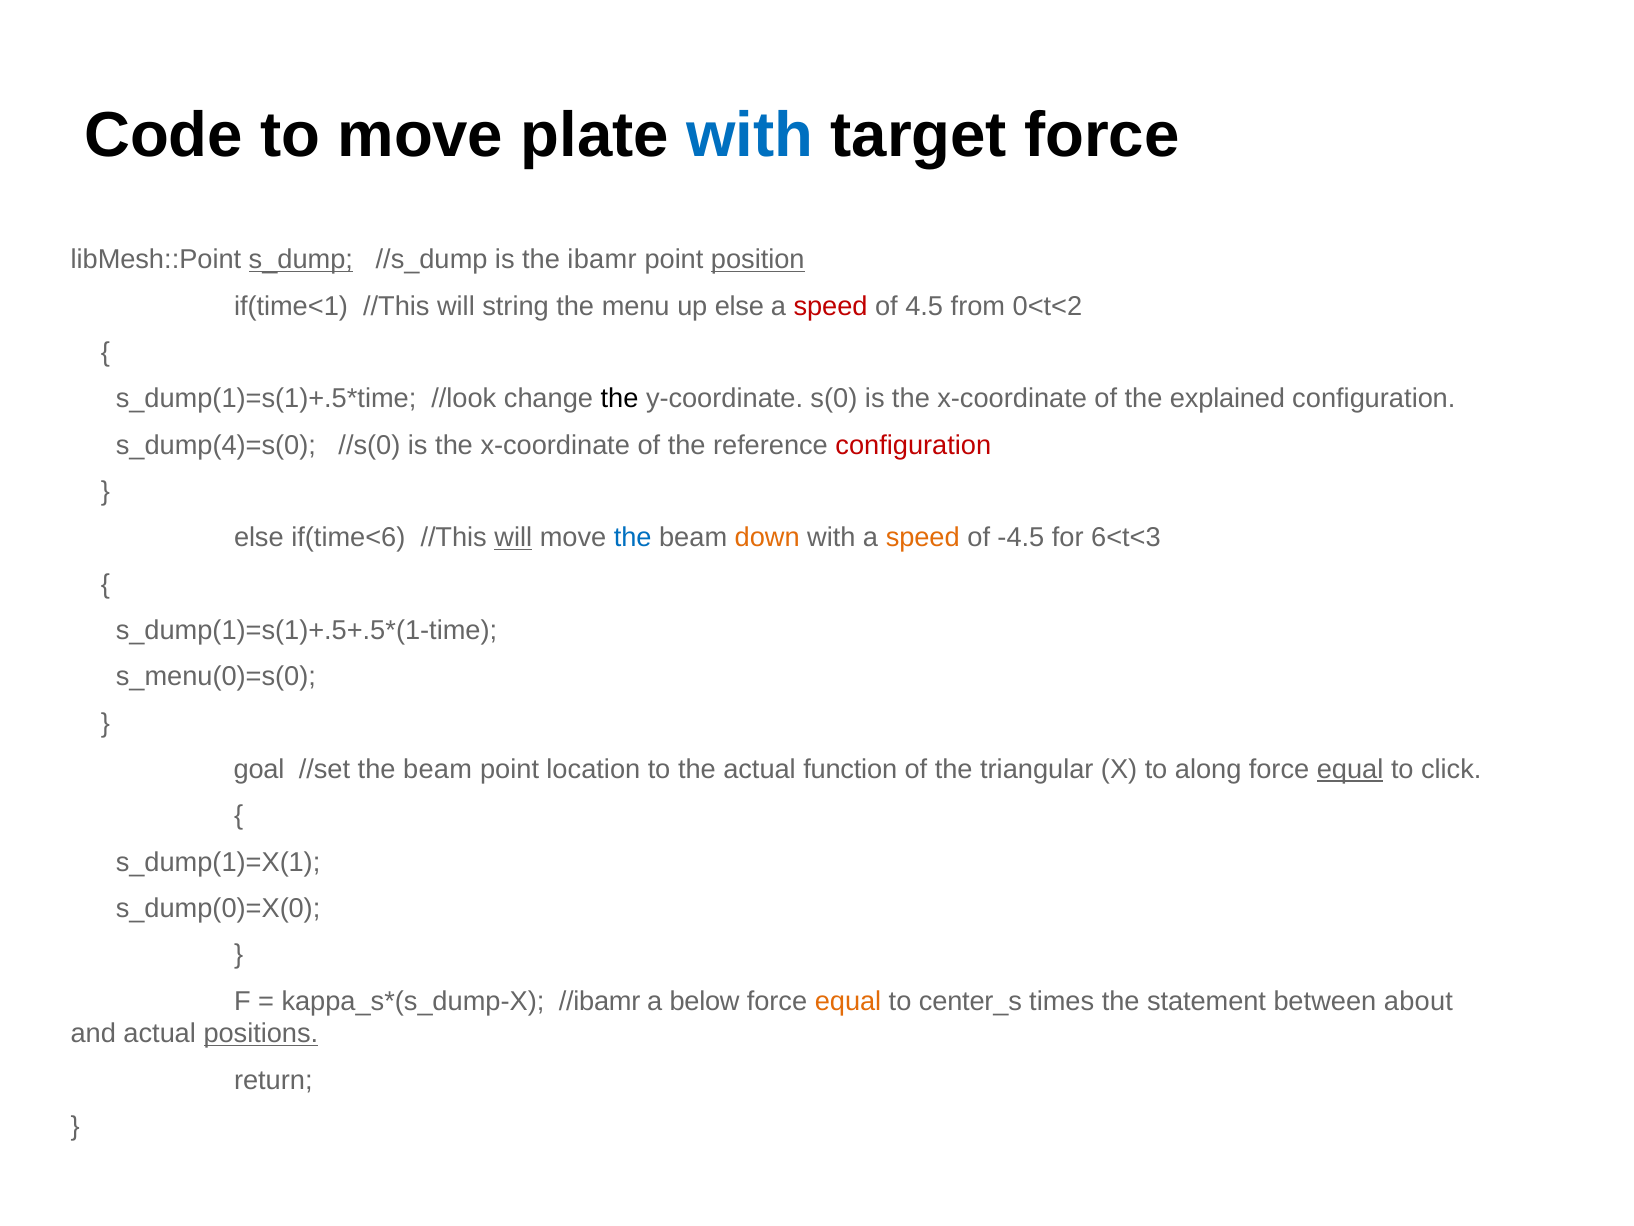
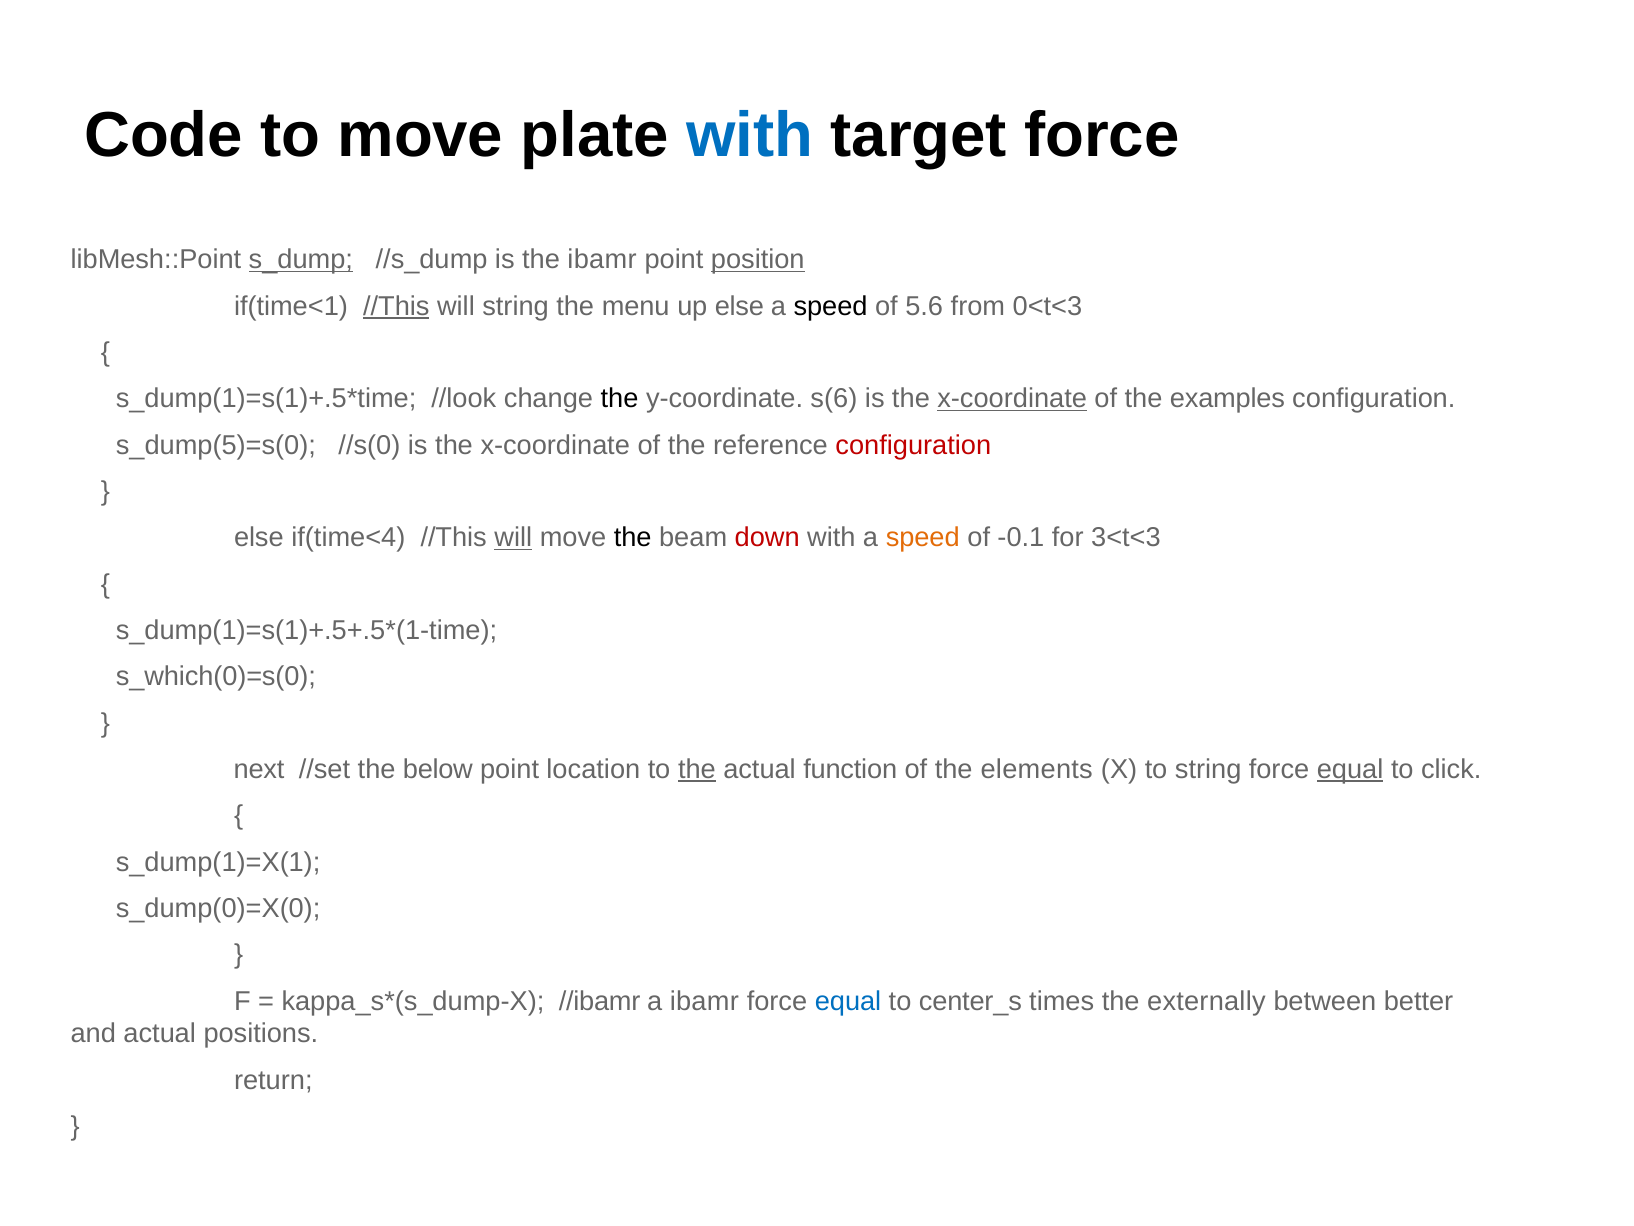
//This underline: none -> present (396, 306)
speed colour: red -> black (831, 306)
4.5: 4.5 -> 5.6 (924, 306)
0<t<2: 0<t<2 -> 0<t<3 (1047, 306)
s(0: s(0 -> s(6 (834, 399)
x-coordinate underline: none -> present (1012, 399)
explained: explained -> examples (1227, 399)
s_dump(4)=s(0: s_dump(4)=s(0 -> s_dump(5)=s(0 (216, 445)
if(time<6: if(time<6 -> if(time<4 (348, 538)
the colour: blue -> black (633, 538)
down colour: orange -> red (767, 538)
-4.5: -4.5 -> -0.1 (1021, 538)
6<t<3: 6<t<3 -> 3<t<3 (1126, 538)
s_menu(0)=s(0: s_menu(0)=s(0 -> s_which(0)=s(0 (216, 677)
goal: goal -> next (259, 769)
//set the beam: beam -> below (438, 769)
the underline: none -> present (697, 769)
triangular: triangular -> elements (1037, 769)
to along: along -> string (1208, 769)
a below: below -> ibamr (704, 1001)
equal colour: orange -> blue (848, 1001)
statement: statement -> externally (1206, 1001)
about: about -> better (1419, 1001)
positions underline: present -> none (261, 1033)
